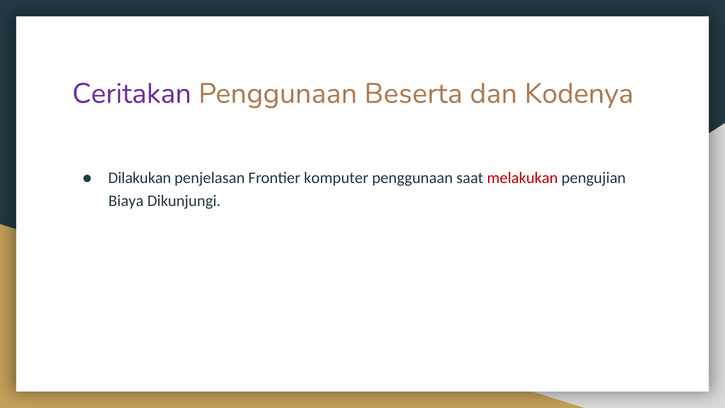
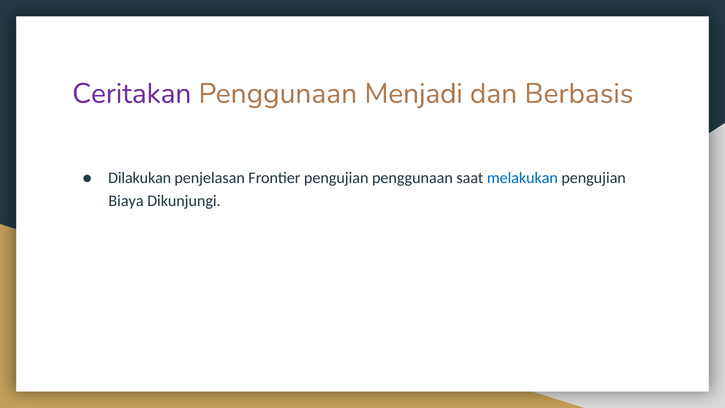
Beserta: Beserta -> Menjadi (414, 94)
Kodenya: Kodenya -> Berbasis (579, 94)
Frontier komputer: komputer -> pengujian (336, 178)
melakukan colour: red -> blue (522, 178)
